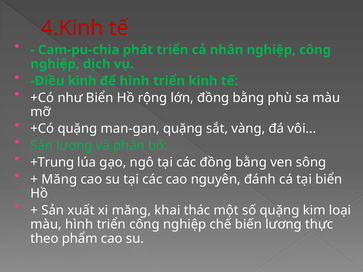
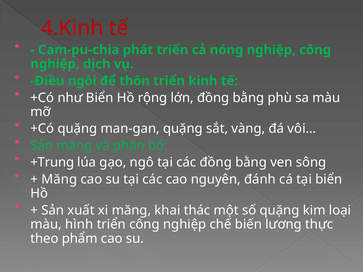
nhân: nhân -> nóng (227, 50)
Điều kinh: kinh -> ngòi (82, 81)
để hình: hình -> thôn (135, 81)
Sản lương: lương -> măng (74, 146)
